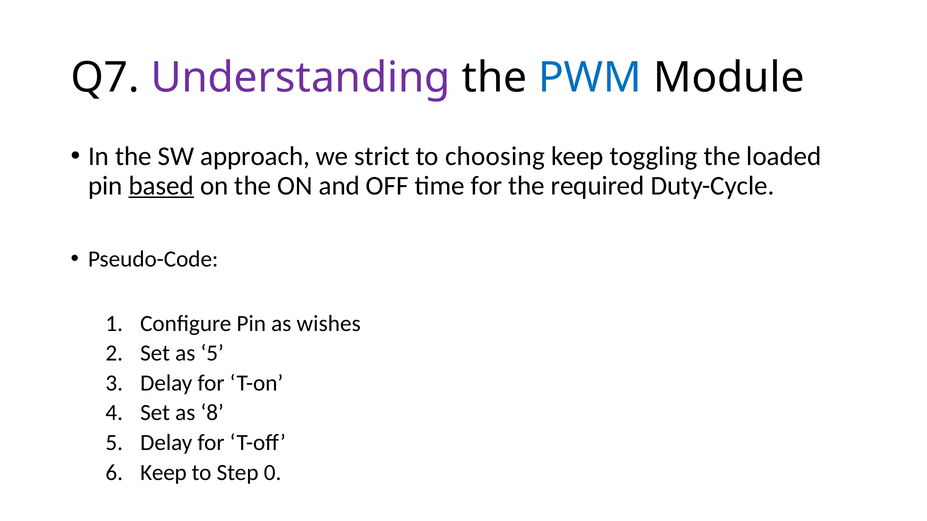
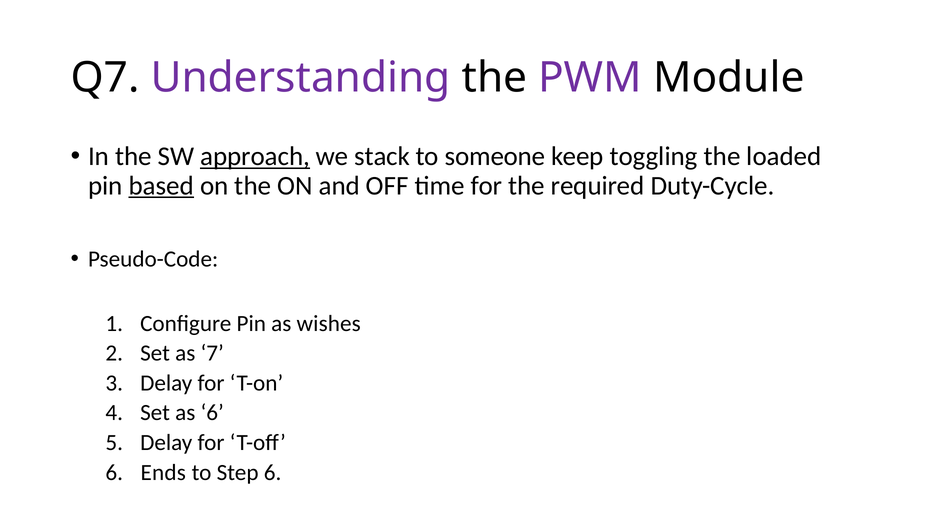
PWM colour: blue -> purple (590, 78)
approach underline: none -> present (255, 157)
strict: strict -> stack (382, 157)
choosing: choosing -> someone (495, 157)
as 5: 5 -> 7 (212, 354)
as 8: 8 -> 6 (212, 413)
Keep: Keep -> Ends (163, 473)
Step 0: 0 -> 6 (273, 473)
